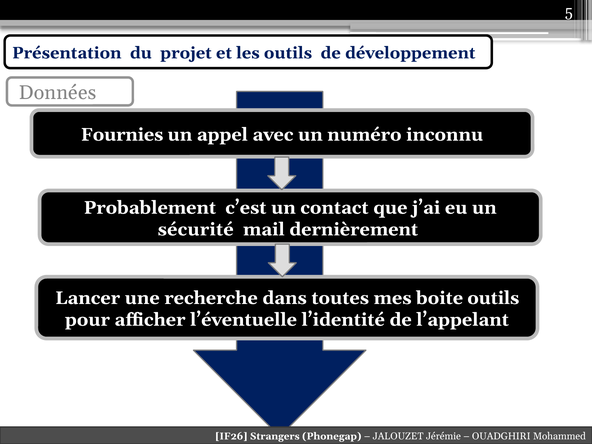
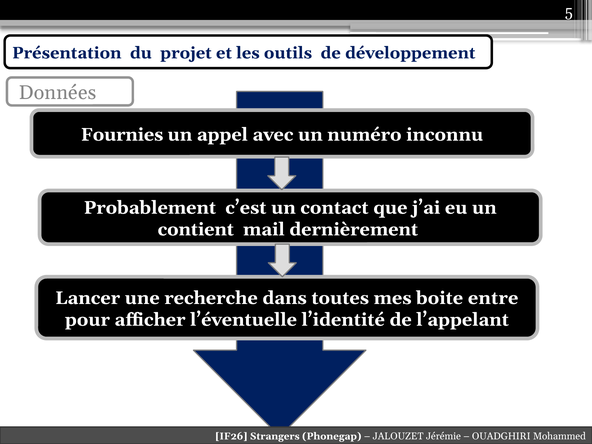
sécurité: sécurité -> contient (196, 229)
boite outils: outils -> entre (493, 298)
